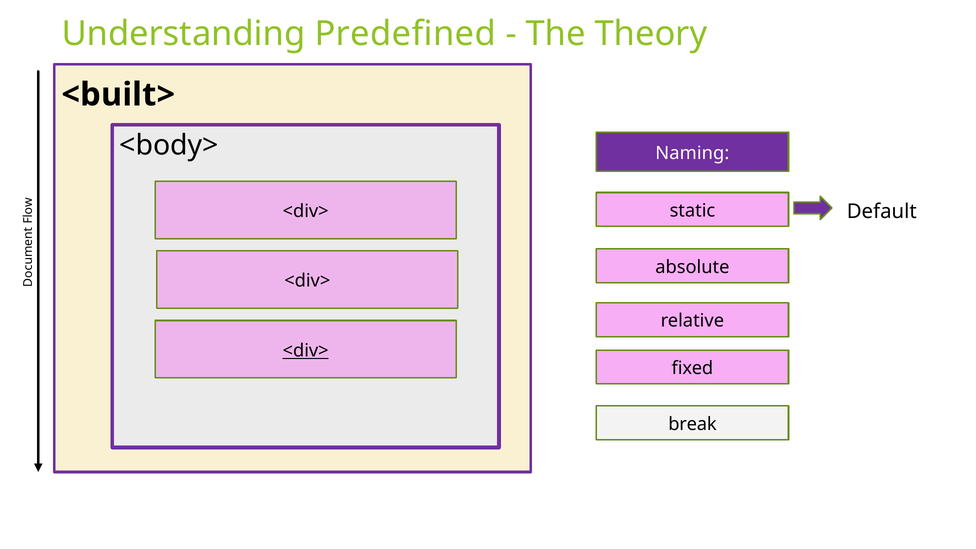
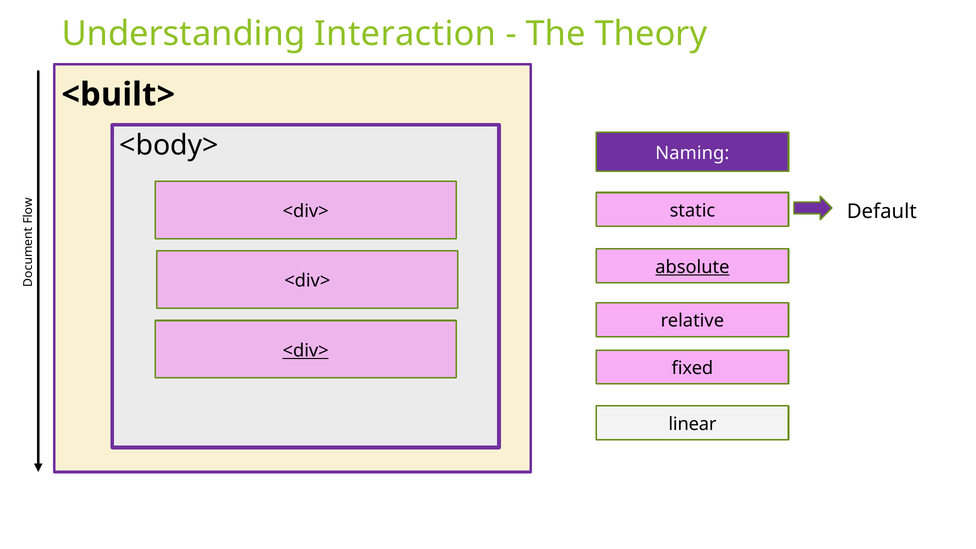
Predefined: Predefined -> Interaction (405, 34)
absolute underline: none -> present (692, 267)
break: break -> linear (692, 424)
